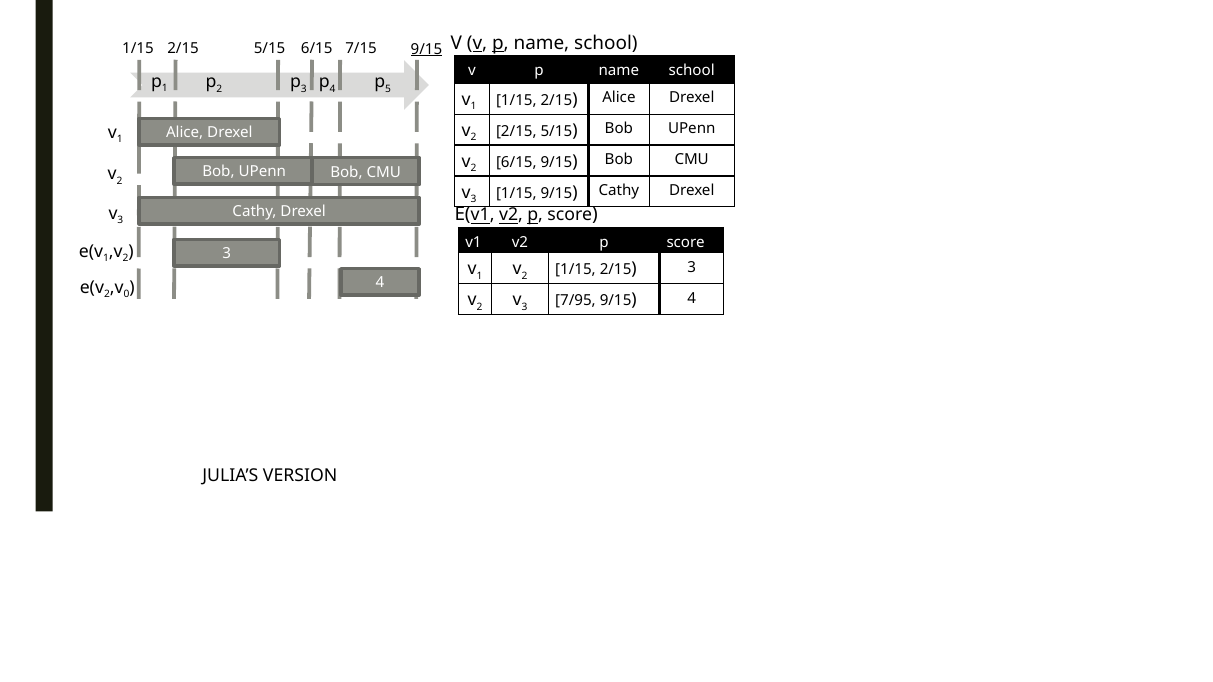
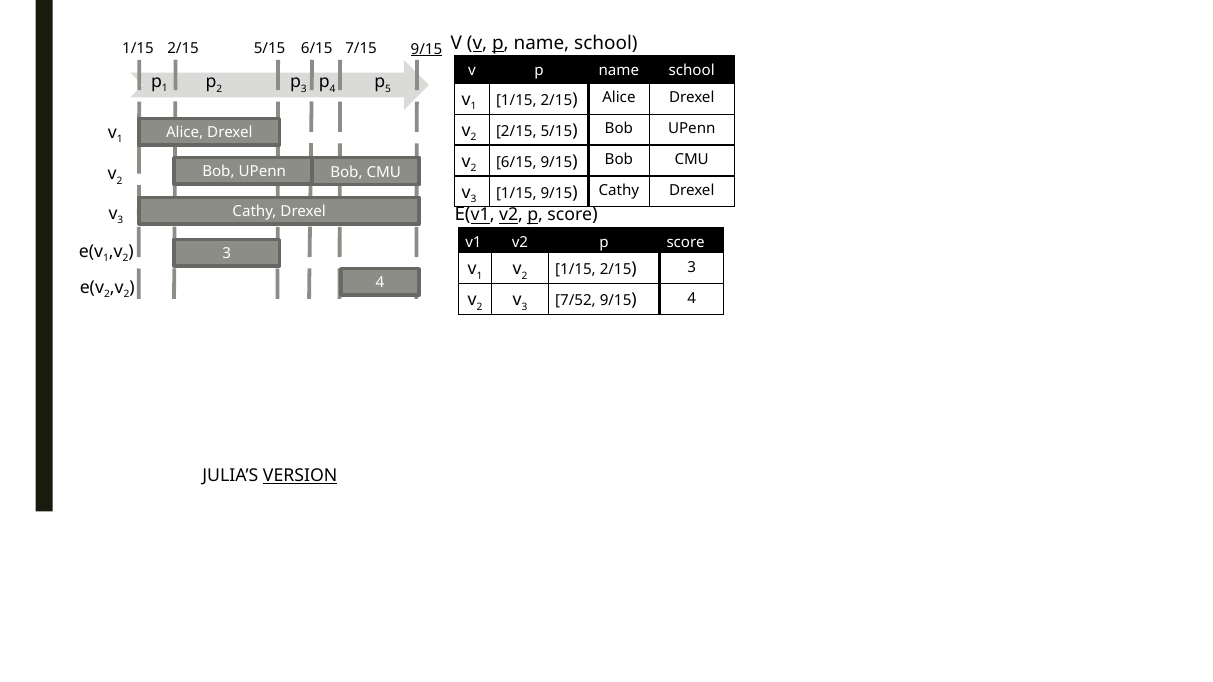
0: 0 -> 2 (126, 294)
7/95: 7/95 -> 7/52 (576, 301)
VERSION underline: none -> present (300, 476)
